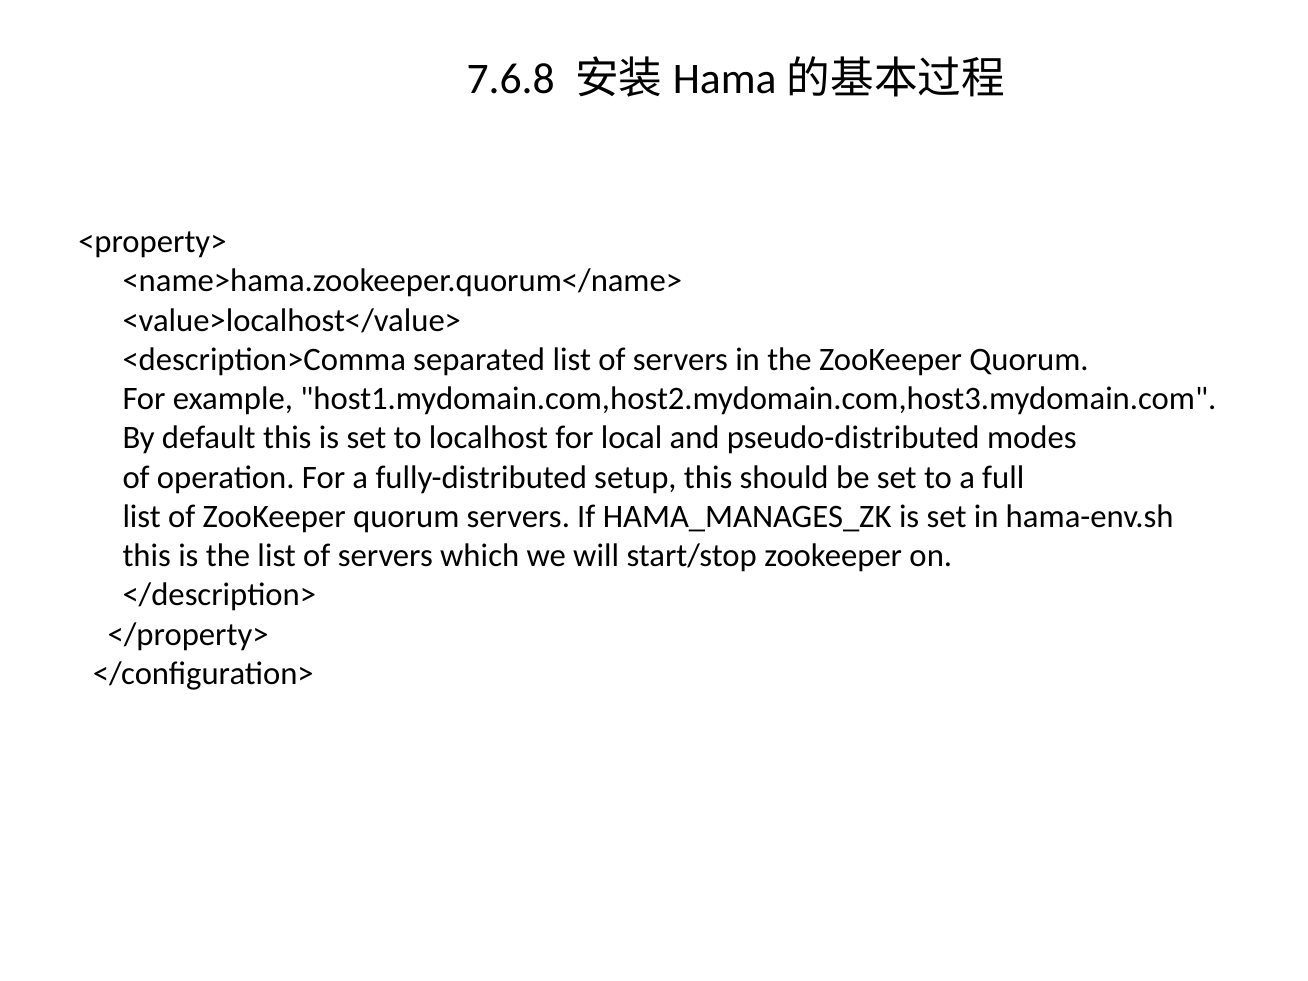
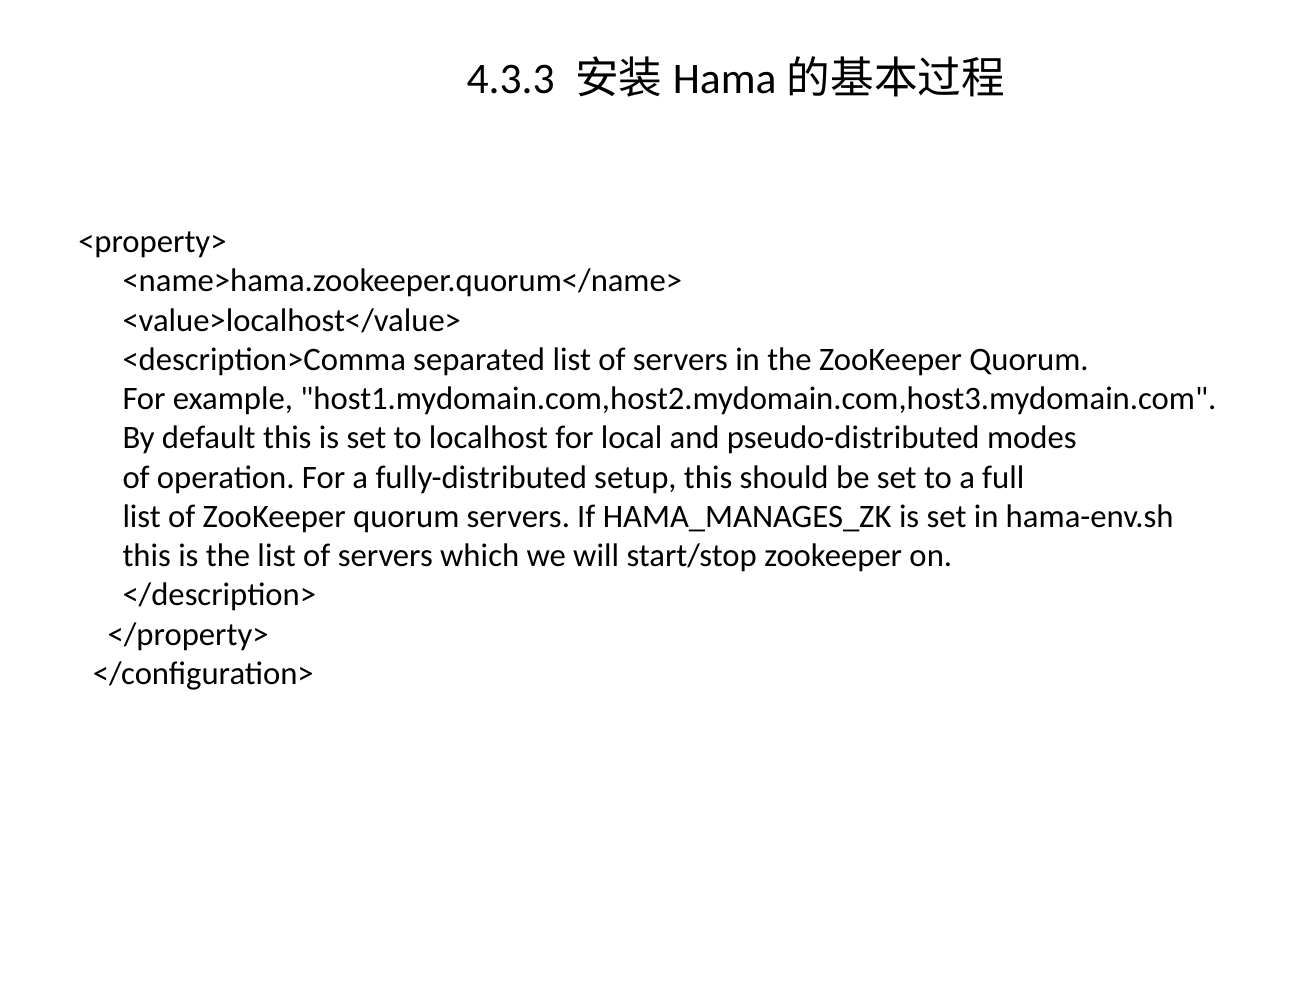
7.6.8: 7.6.8 -> 4.3.3 (511, 79)
